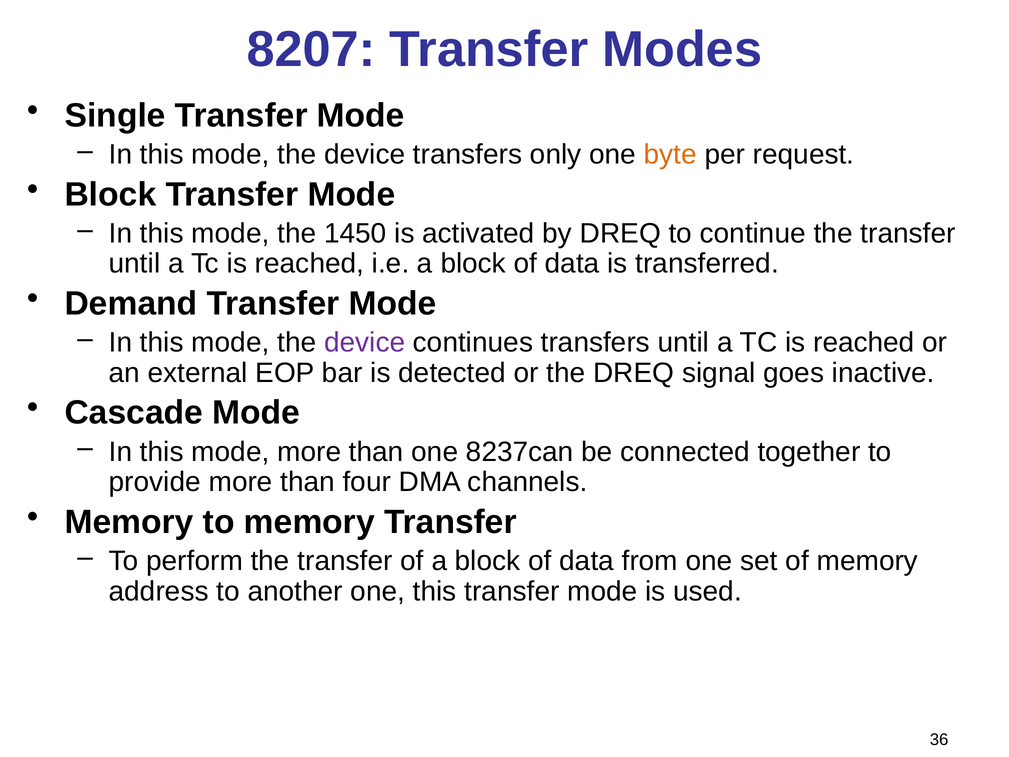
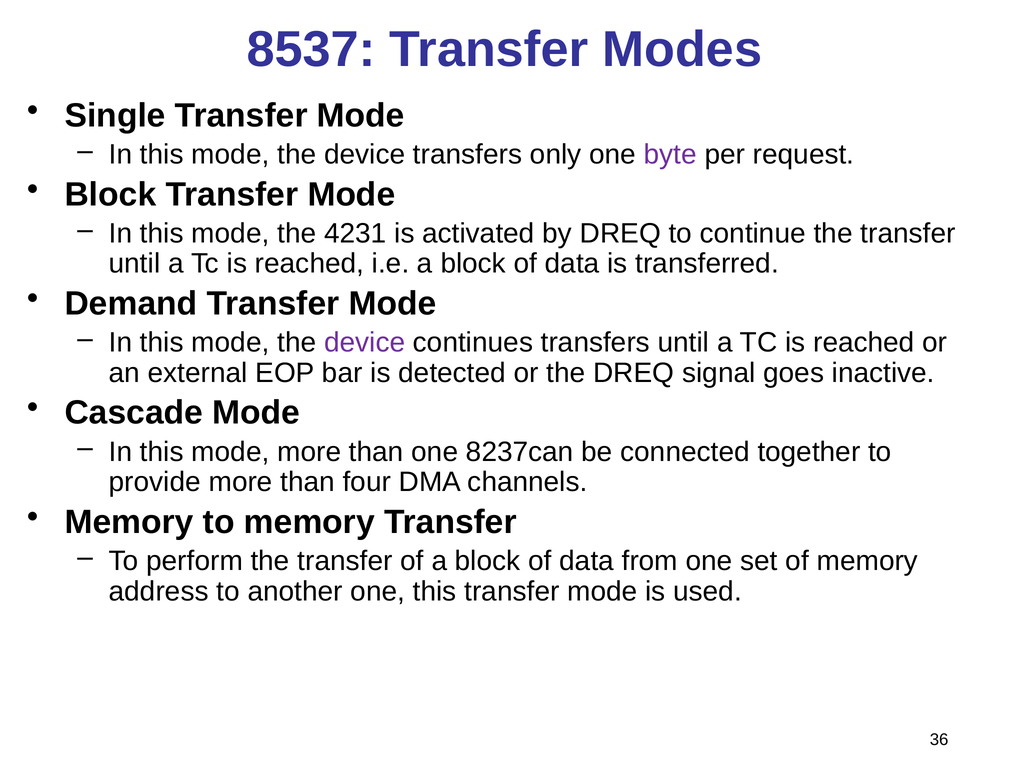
8207: 8207 -> 8537 (311, 50)
byte colour: orange -> purple (670, 154)
1450: 1450 -> 4231 (355, 233)
